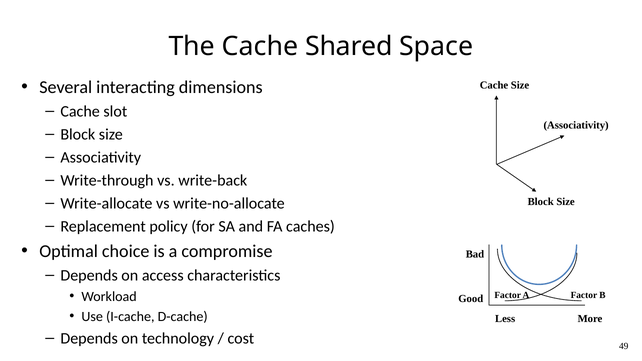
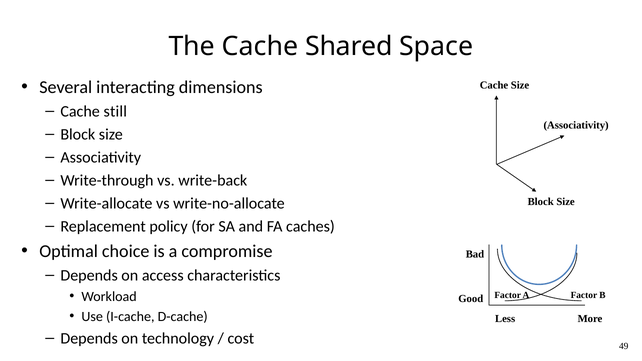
slot: slot -> still (115, 111)
